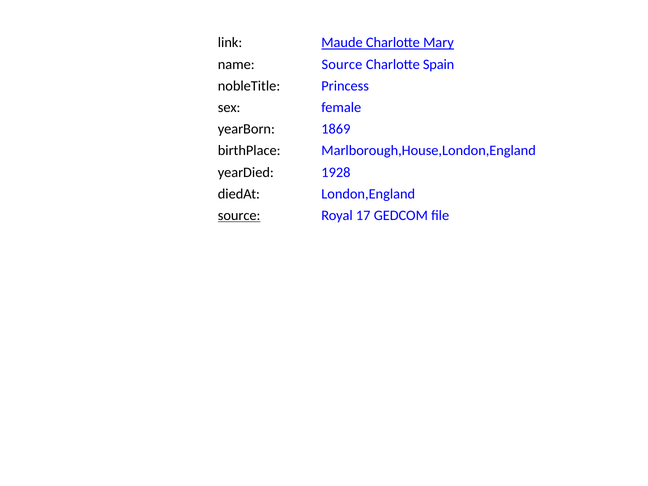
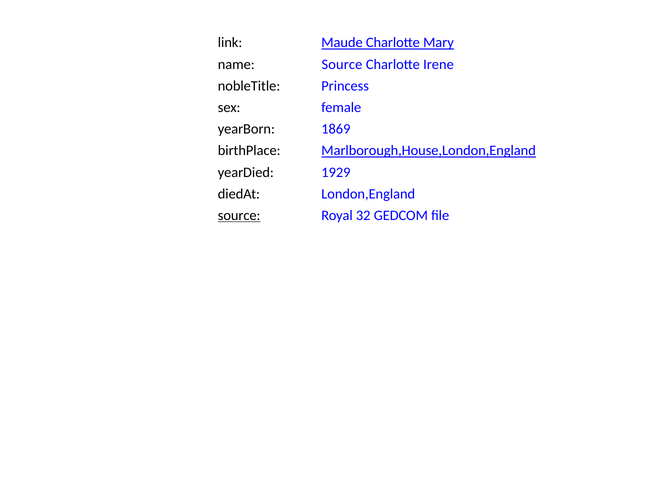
Spain: Spain -> Irene (438, 64)
Marlborough,House,London,England underline: none -> present (429, 151)
1928: 1928 -> 1929 (336, 172)
17: 17 -> 32 (363, 216)
